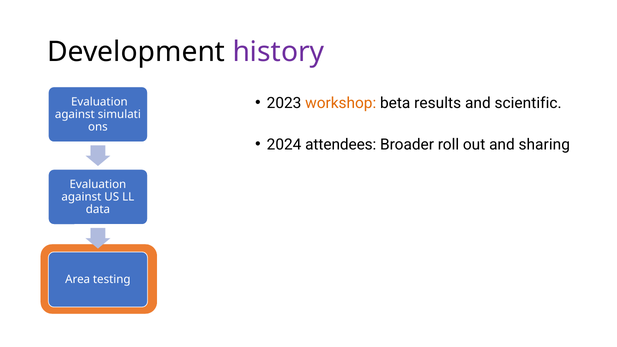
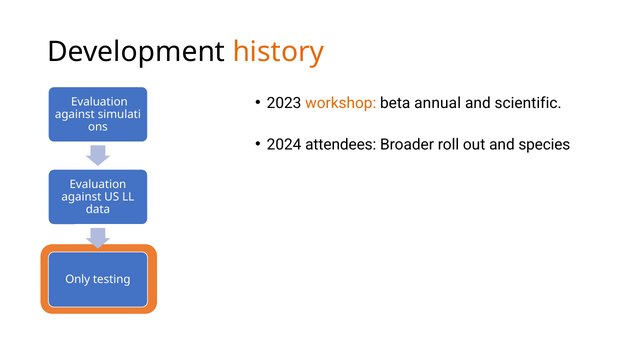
history colour: purple -> orange (278, 52)
results: results -> annual (438, 103)
sharing: sharing -> species (544, 145)
Area: Area -> Only (78, 279)
